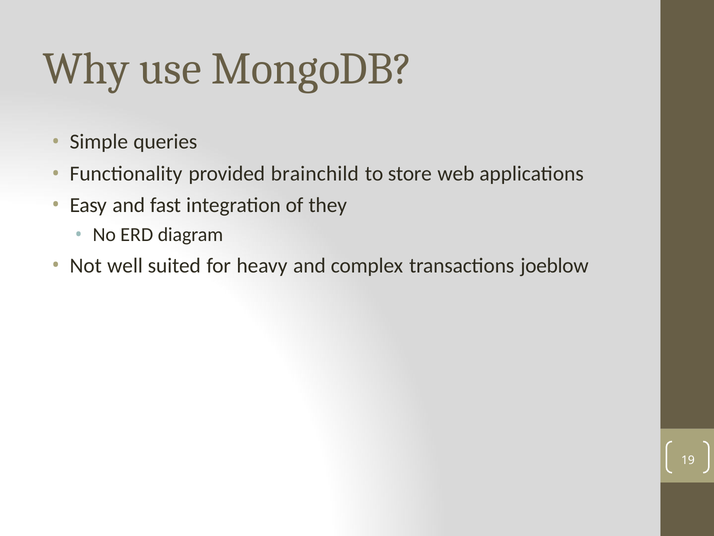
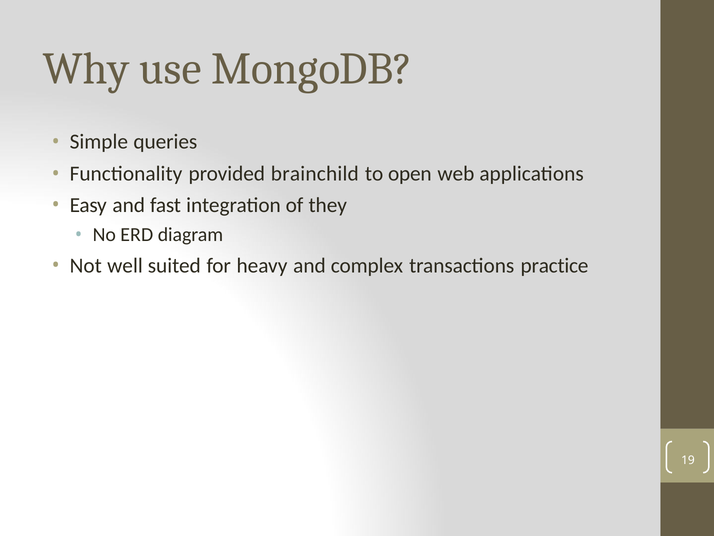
store: store -> open (410, 174)
joeblow: joeblow -> practice (555, 265)
